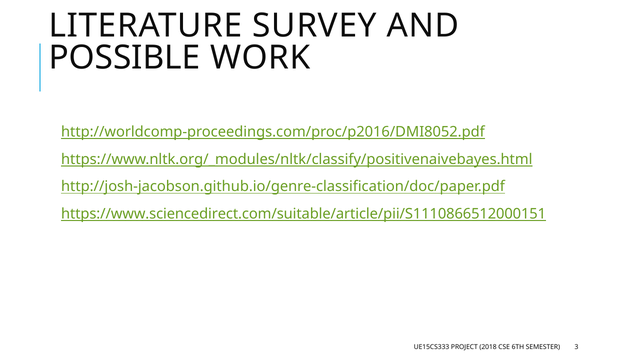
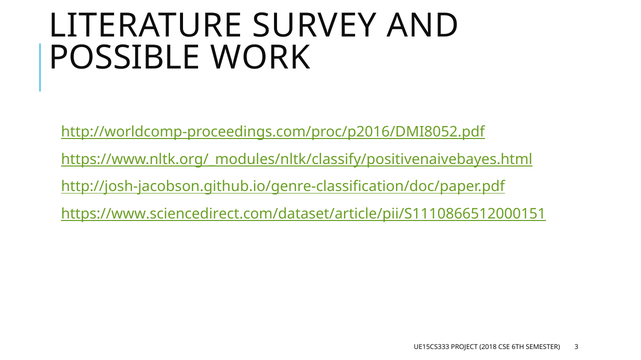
https://www.sciencedirect.com/suitable/article/pii/S1110866512000151: https://www.sciencedirect.com/suitable/article/pii/S1110866512000151 -> https://www.sciencedirect.com/dataset/article/pii/S1110866512000151 (304, 214)
